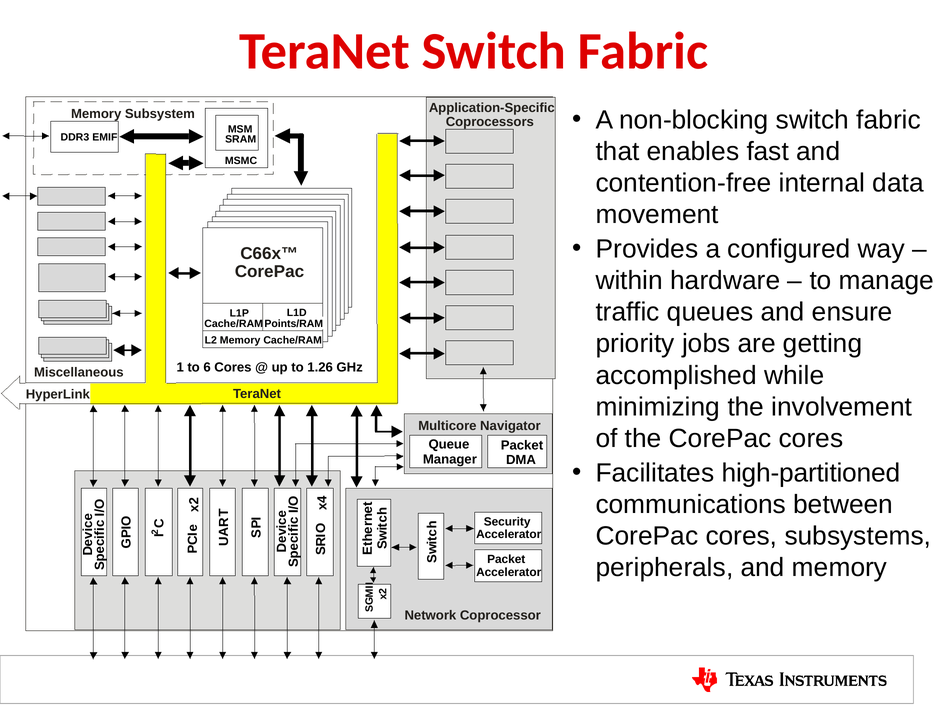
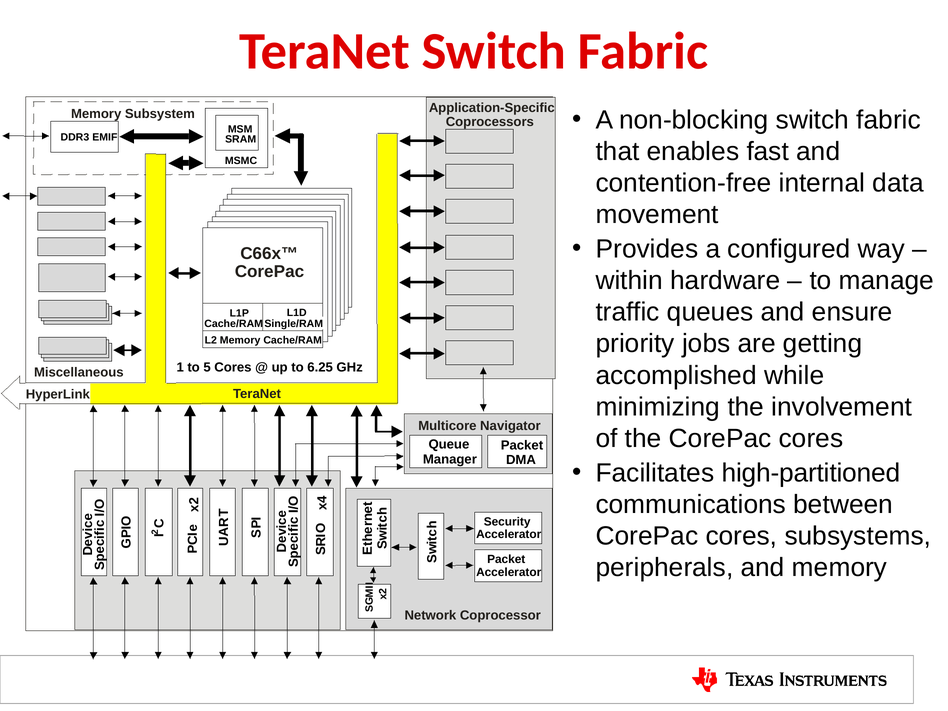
Points/RAM: Points/RAM -> Single/RAM (294, 324)
6: 6 -> 5 (207, 368)
1.26: 1.26 -> 6.25 (320, 368)
